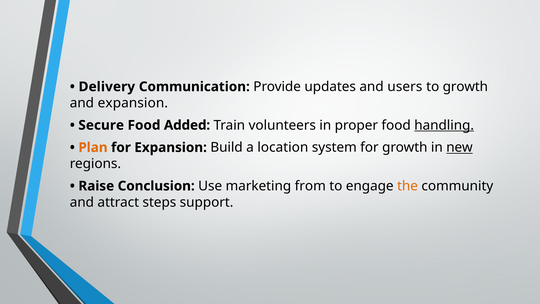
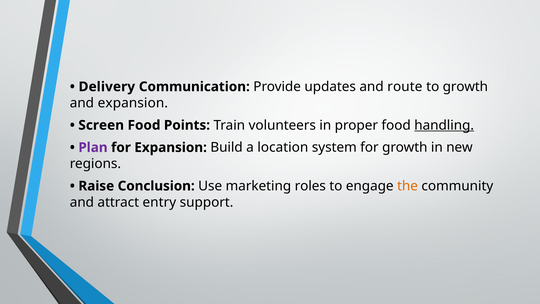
users: users -> route (405, 87)
Secure: Secure -> Screen (101, 125)
Added: Added -> Points (187, 125)
Plan colour: orange -> purple (93, 147)
new underline: present -> none (459, 147)
from: from -> roles (310, 186)
steps: steps -> entry (159, 202)
